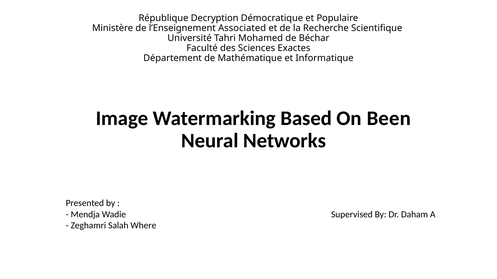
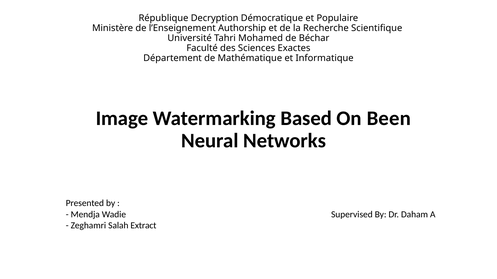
Associated: Associated -> Authorship (242, 28)
Where: Where -> Extract (143, 226)
